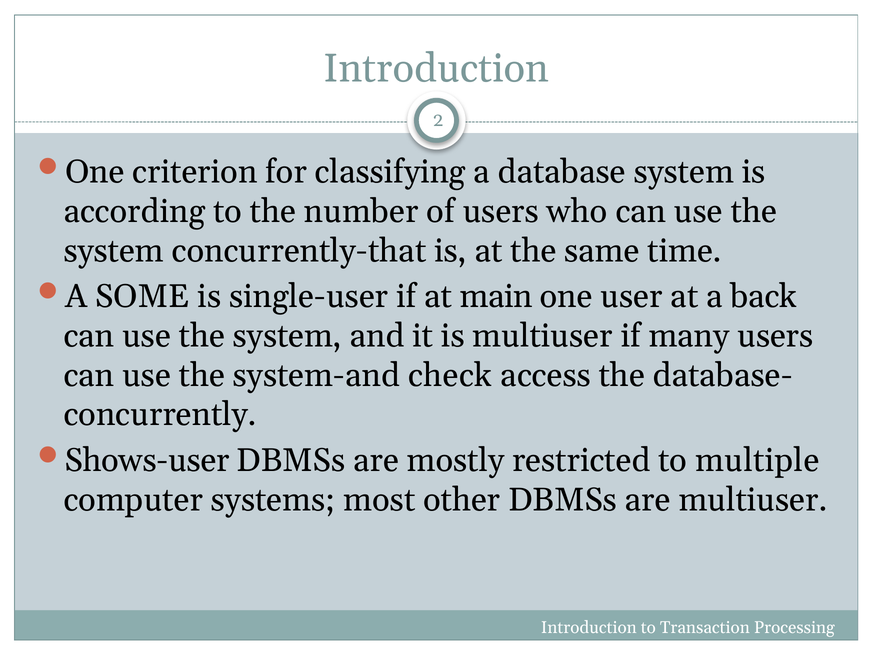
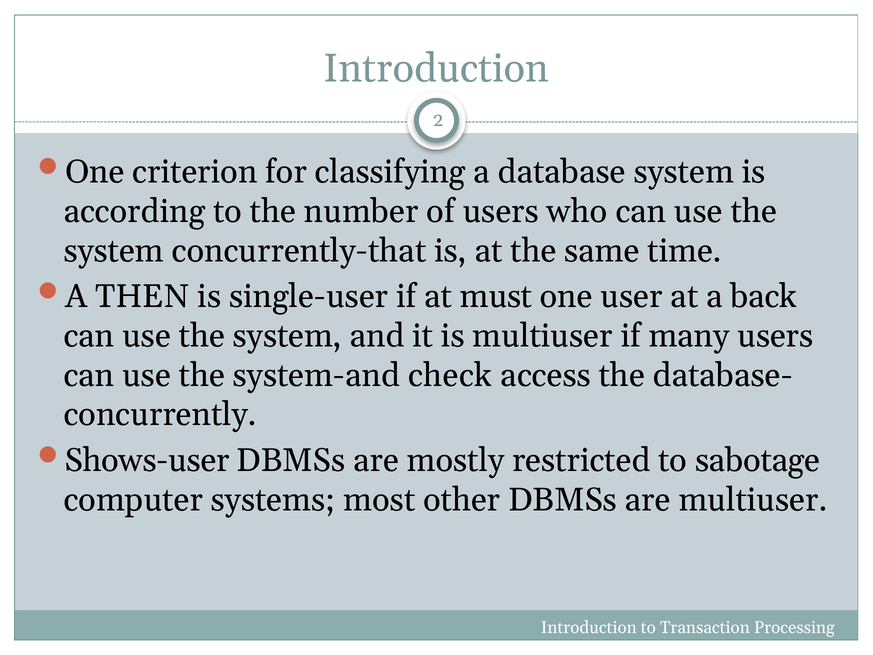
SOME: SOME -> THEN (142, 297)
main: main -> must (496, 297)
multiple: multiple -> sabotage (758, 460)
